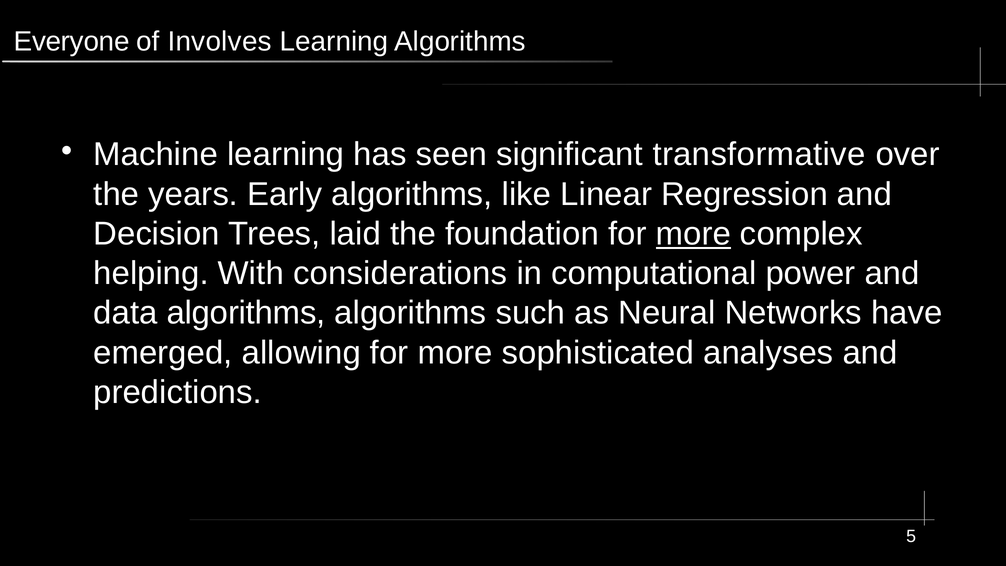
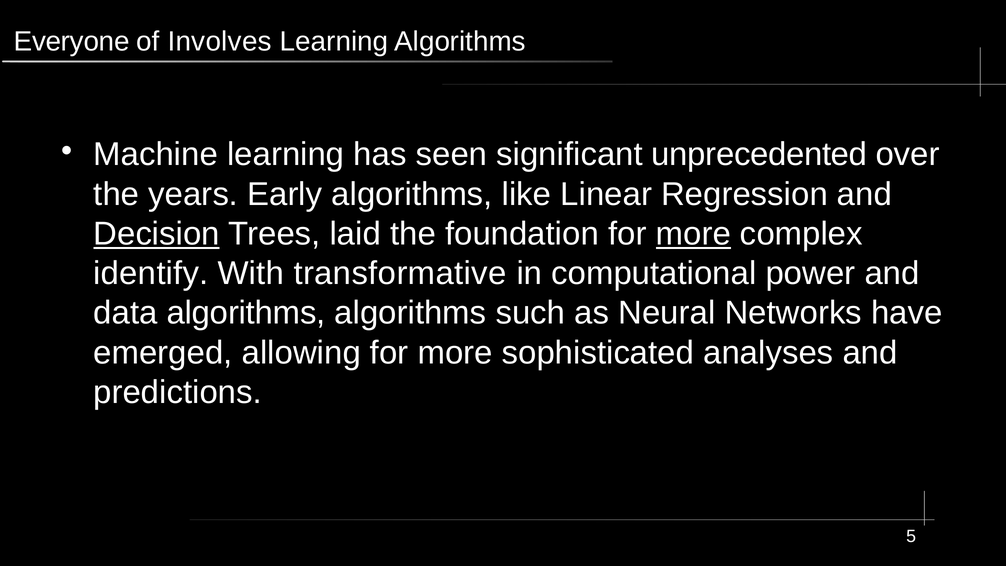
transformative: transformative -> unprecedented (759, 155)
Decision underline: none -> present (157, 234)
helping: helping -> identify (151, 273)
considerations: considerations -> transformative (400, 273)
